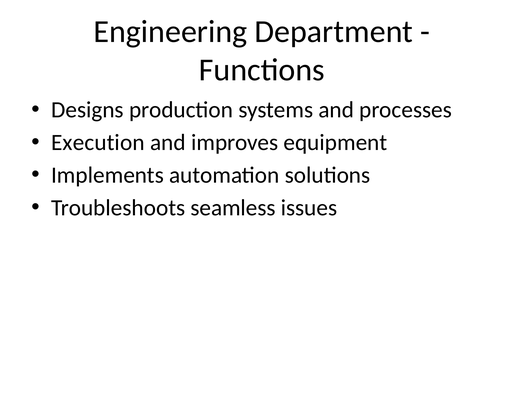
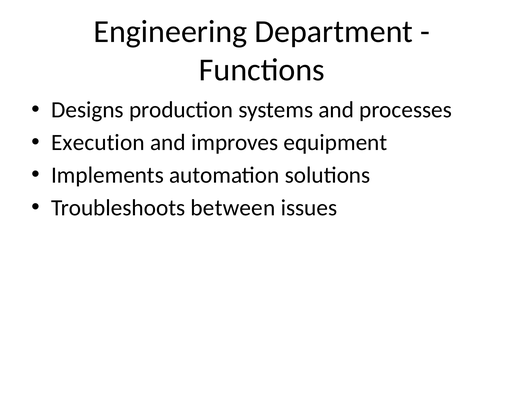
seamless: seamless -> between (233, 208)
